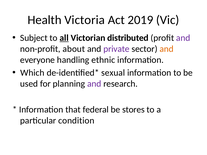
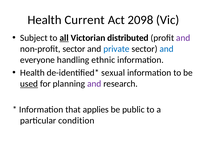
Victoria: Victoria -> Current (85, 20)
2019: 2019 -> 2098 (140, 20)
non-profit about: about -> sector (74, 49)
private colour: purple -> blue (116, 49)
and colour: orange -> blue (167, 49)
Which: Which -> Health (32, 73)
used underline: none -> present (29, 84)
federal: federal -> applies (96, 110)
stores: stores -> public (133, 110)
